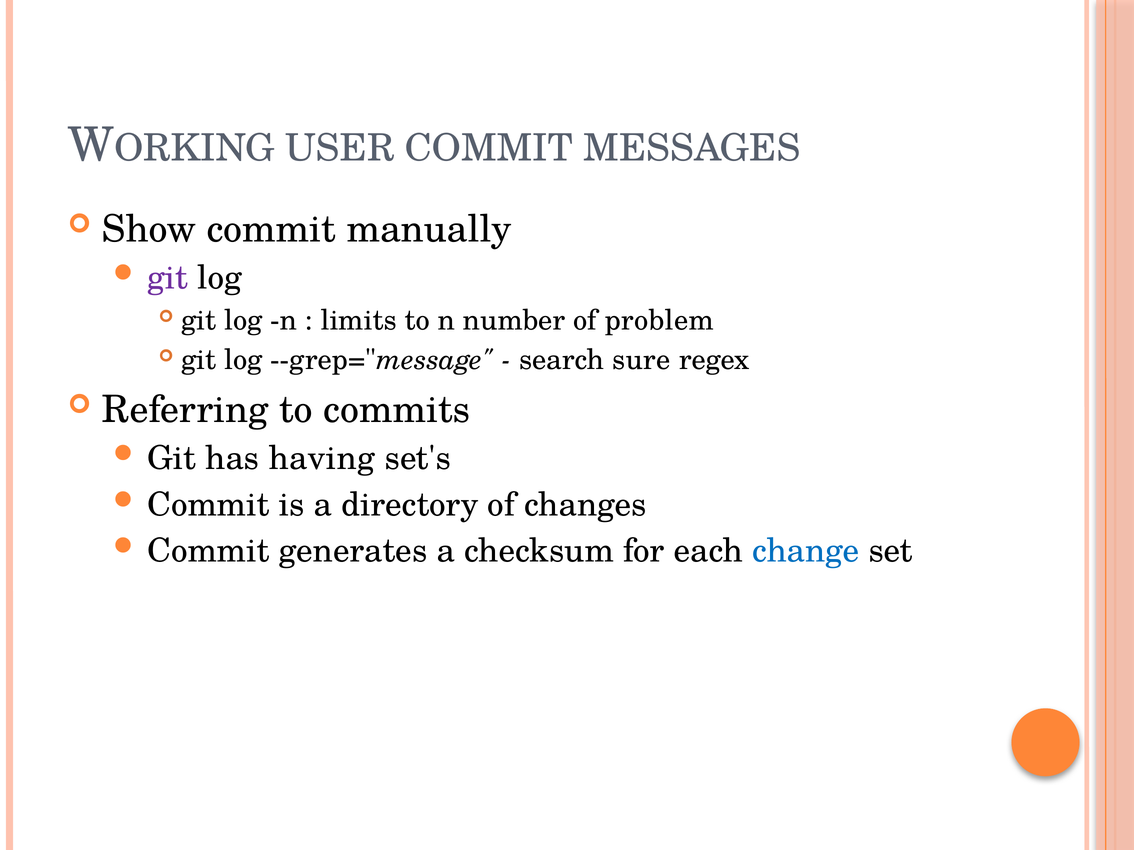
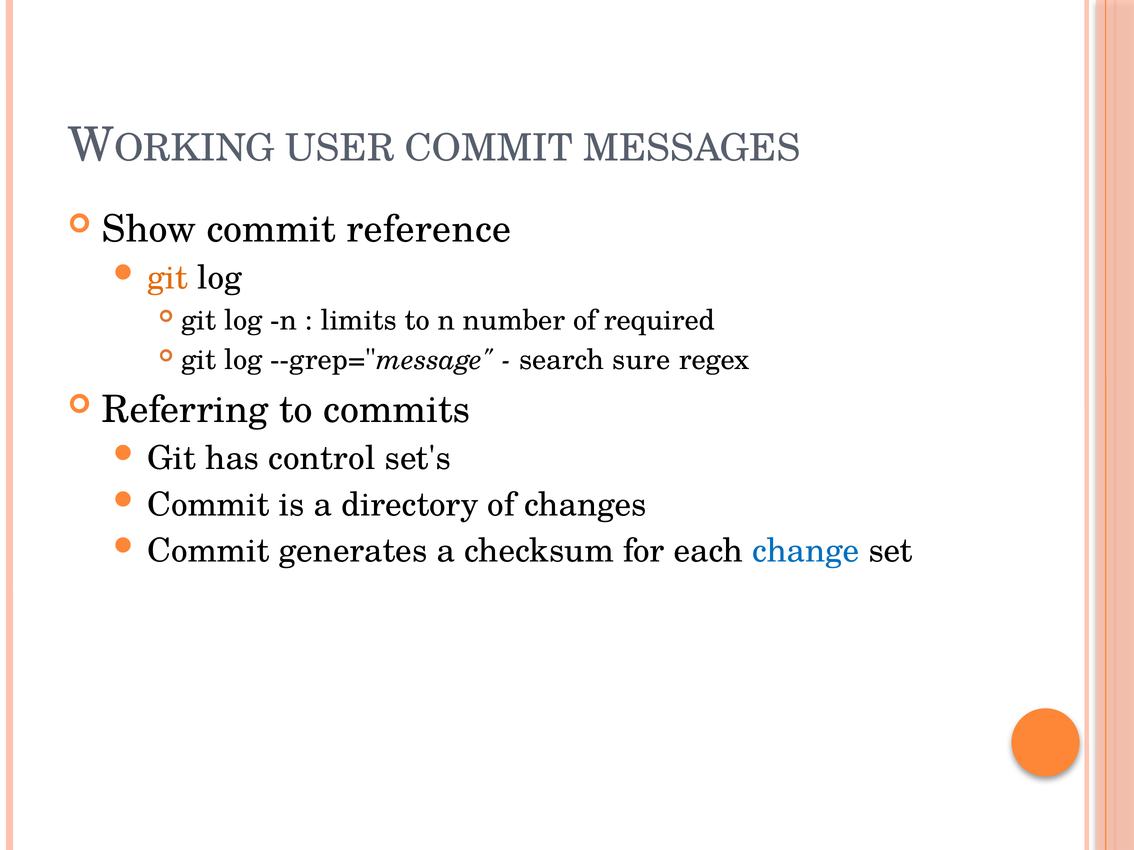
manually: manually -> reference (429, 229)
git colour: purple -> orange (168, 278)
problem: problem -> required (660, 320)
having: having -> control (322, 459)
